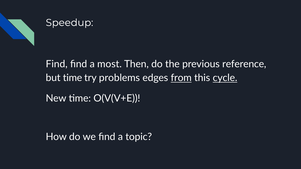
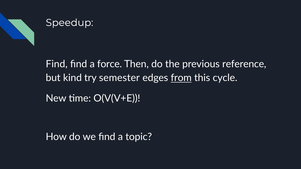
most: most -> force (110, 64)
but time: time -> kind (72, 78)
problems: problems -> semester (119, 78)
cycle underline: present -> none (225, 78)
